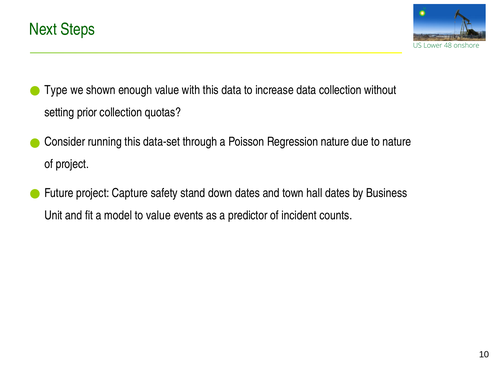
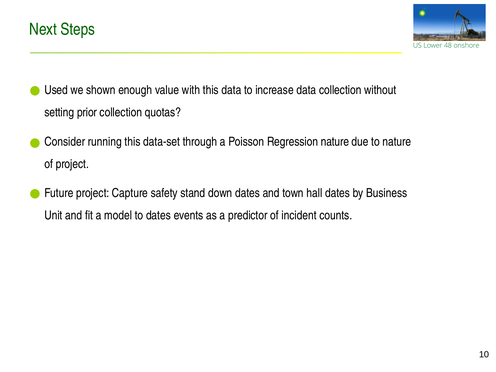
Type: Type -> Used (56, 90)
to value: value -> dates (158, 216)
